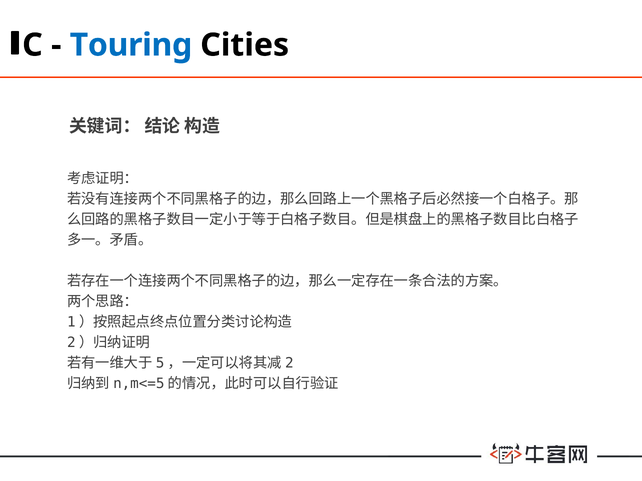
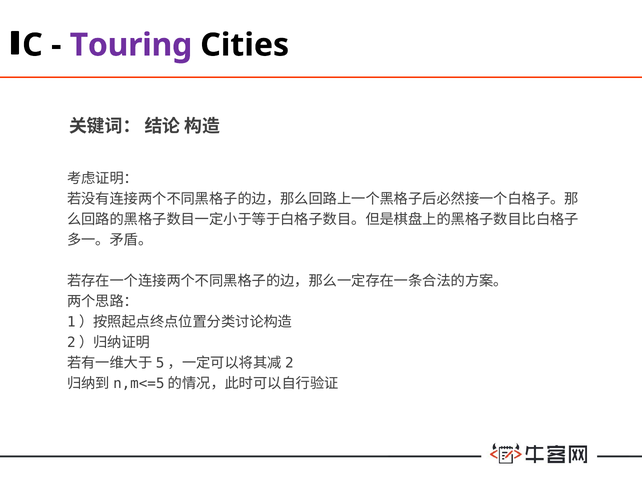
Touring colour: blue -> purple (131, 45)
